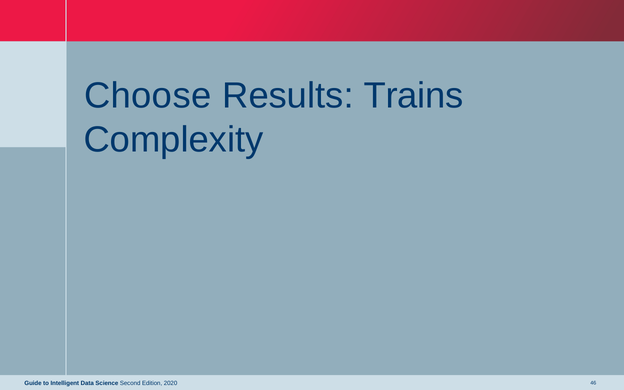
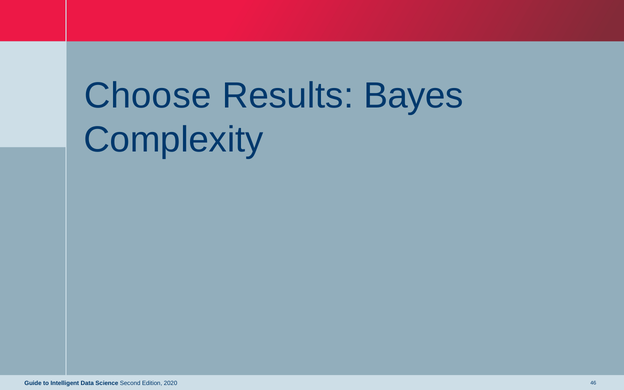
Trains: Trains -> Bayes (414, 96)
